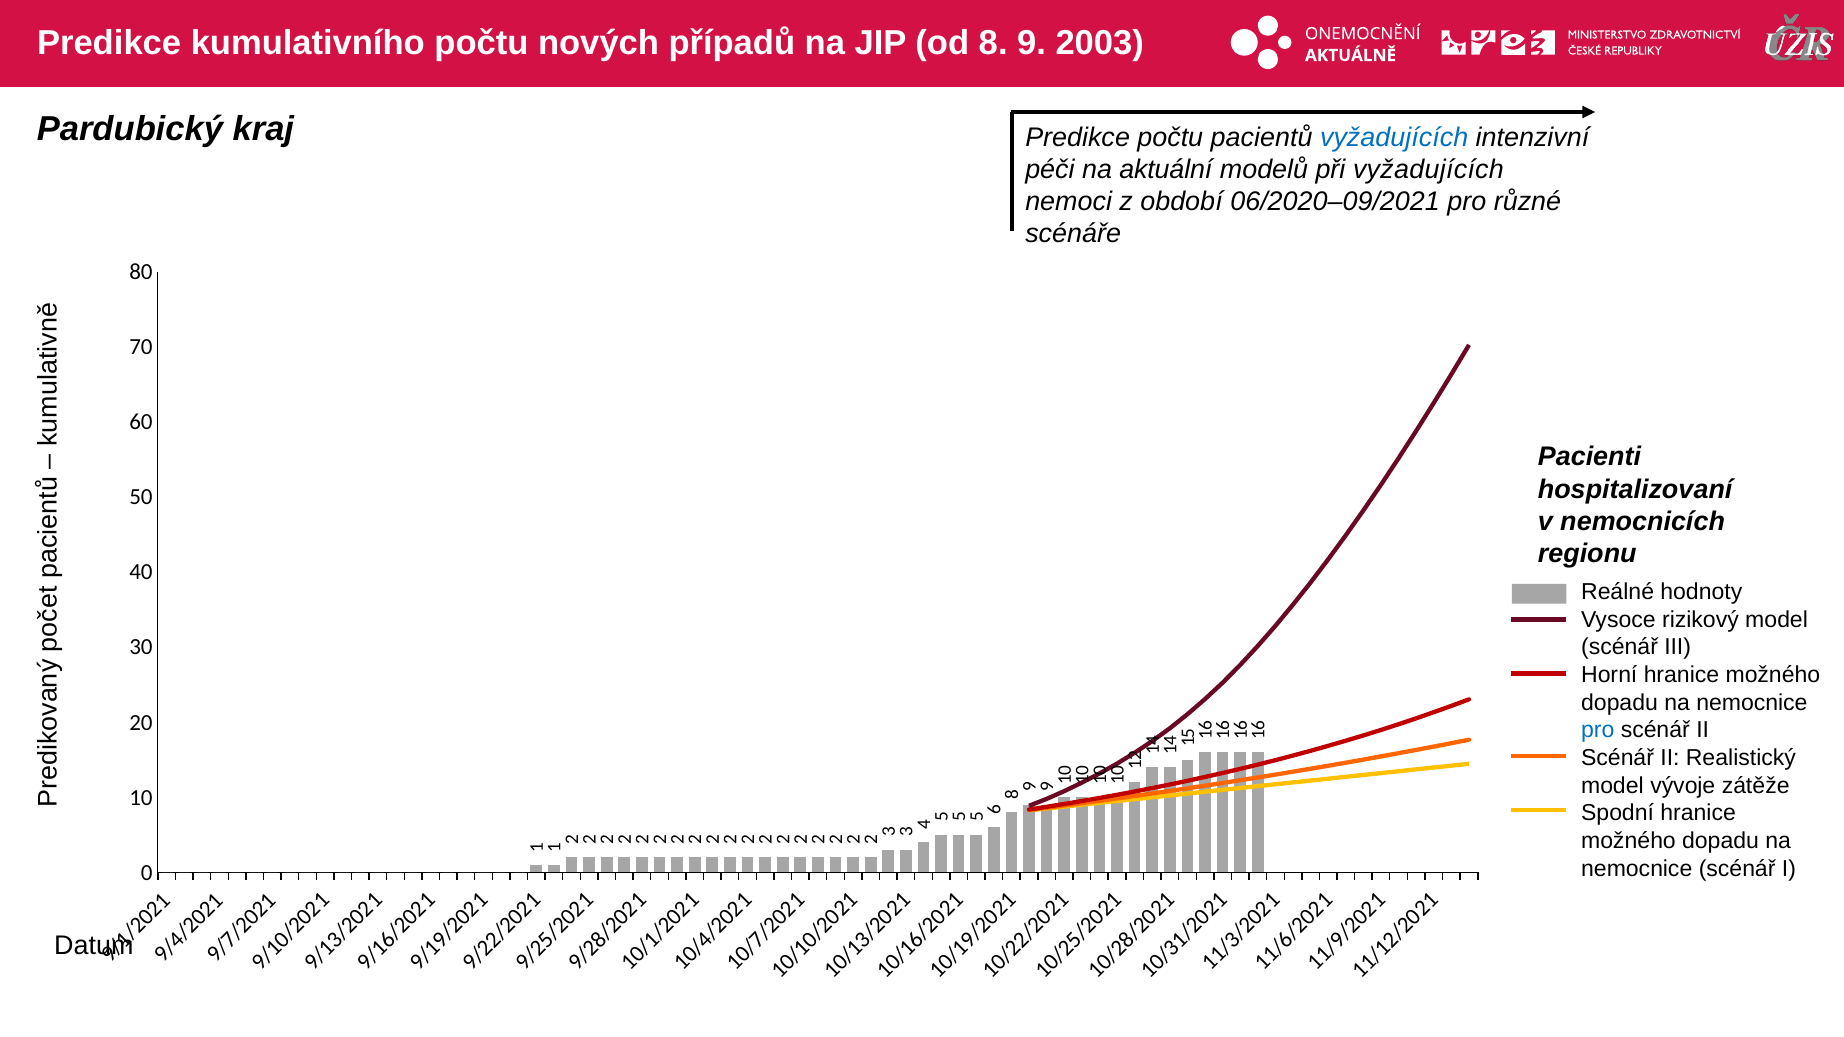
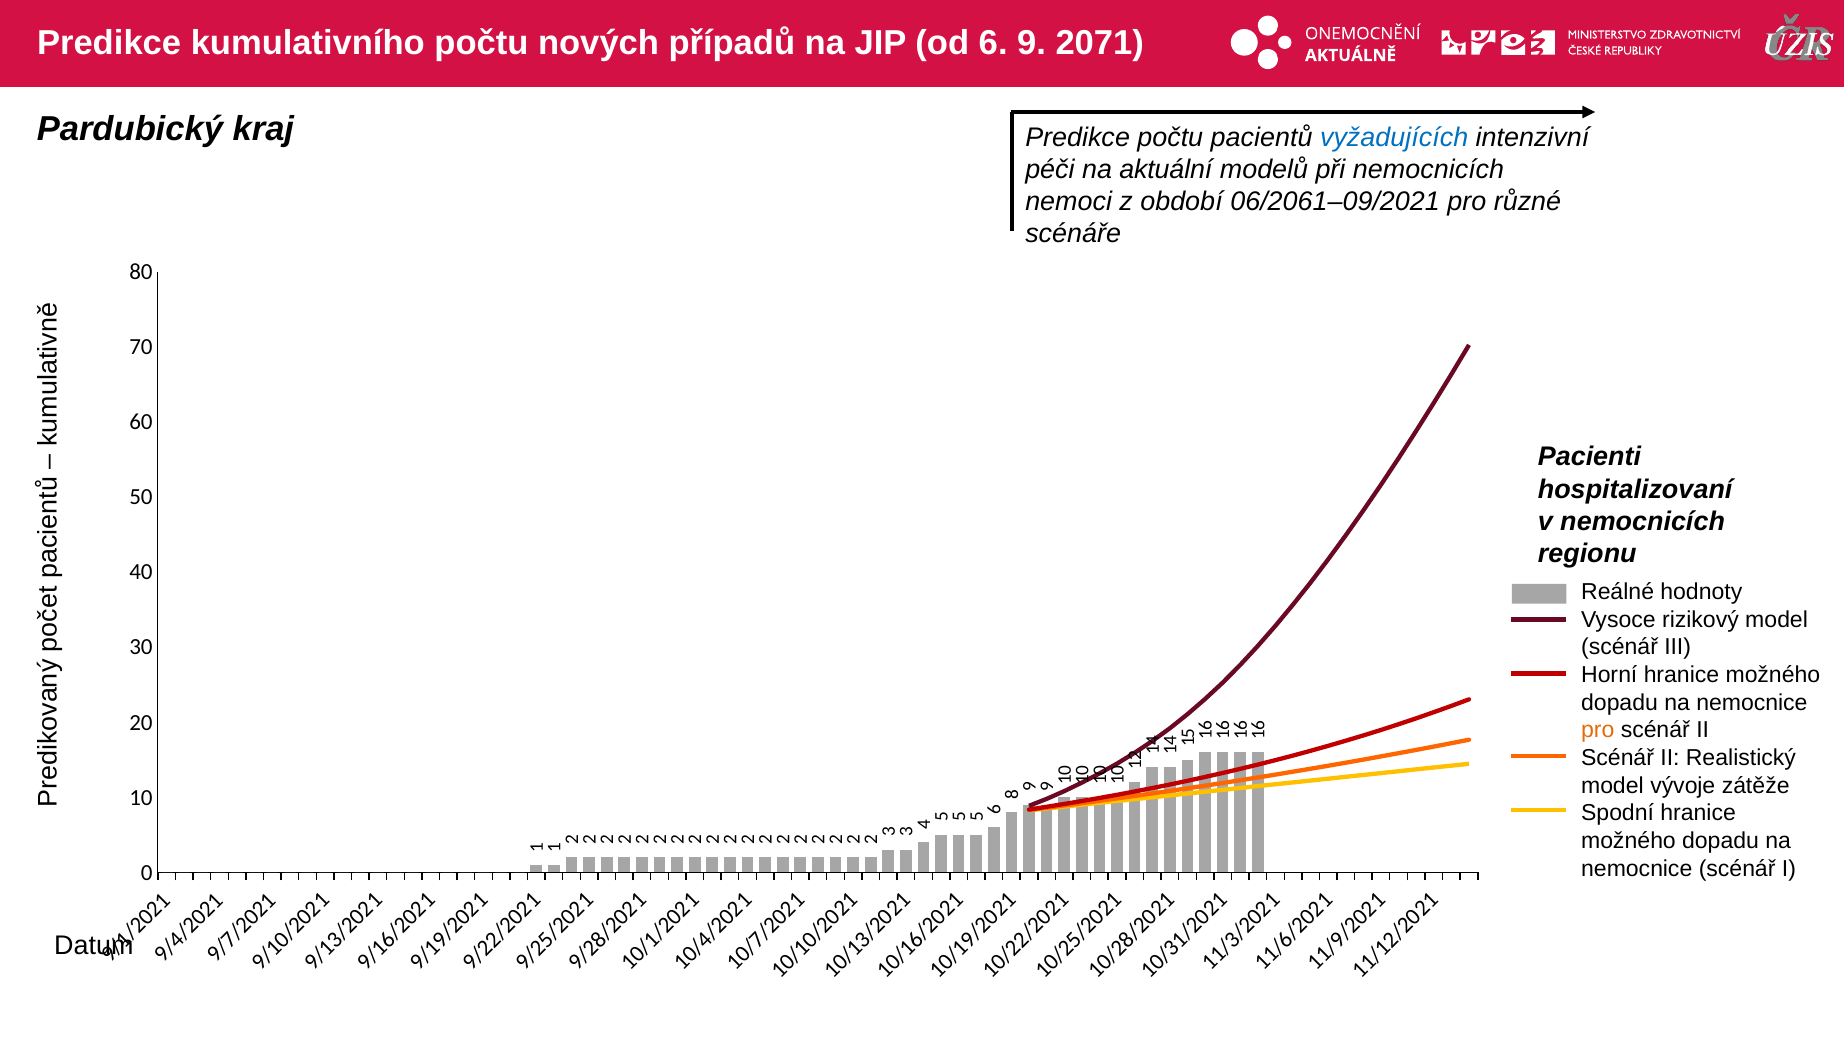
od 8: 8 -> 6 (993, 43)
2003: 2003 -> 2071 (1100, 43)
při vyžadujících: vyžadujících -> nemocnicích (1429, 169)
06/2020–09/2021: 06/2020–09/2021 -> 06/2061–09/2021 (1335, 202)
pro colour: blue -> orange (1598, 730)
